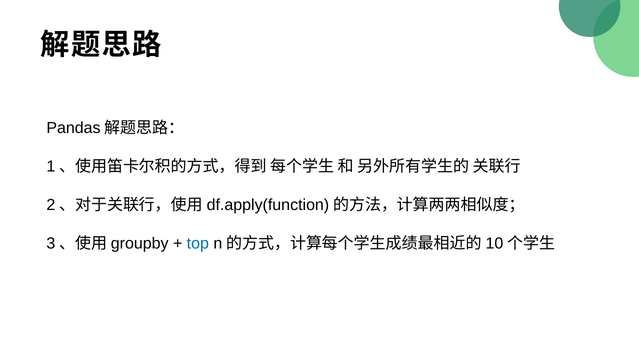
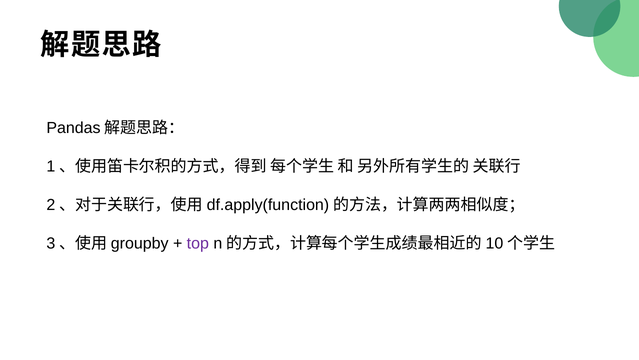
top colour: blue -> purple (198, 243)
